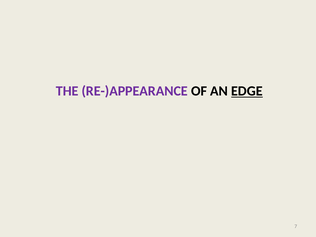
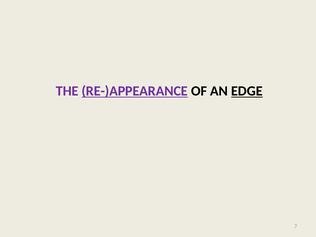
RE-)APPEARANCE underline: none -> present (135, 91)
